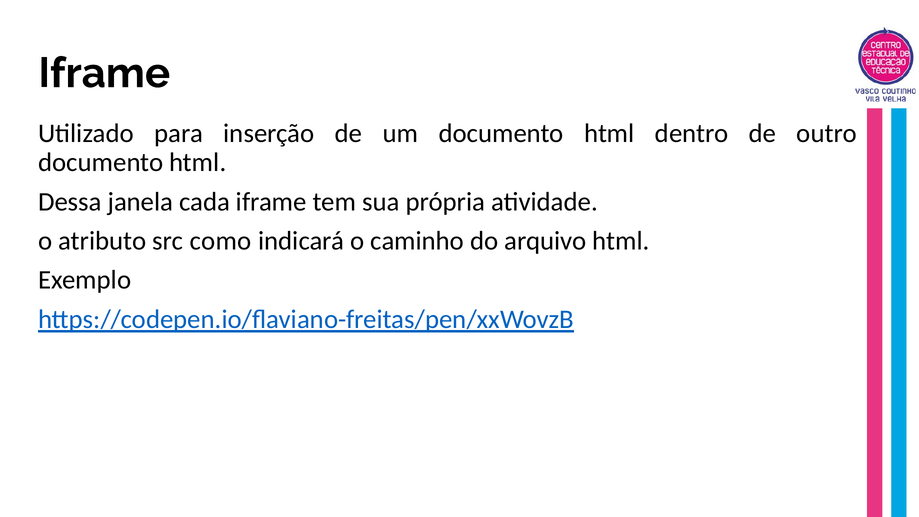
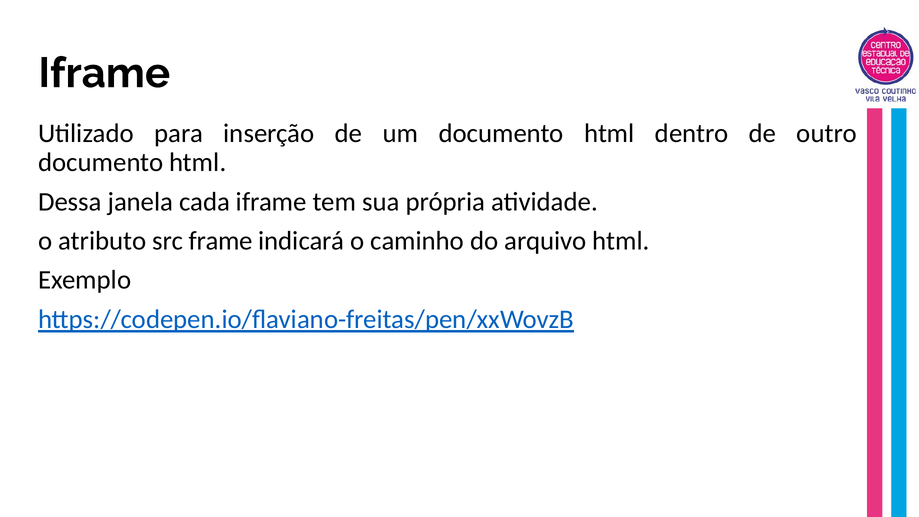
como: como -> frame (221, 241)
